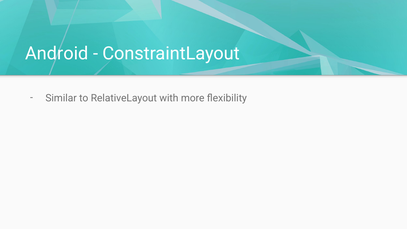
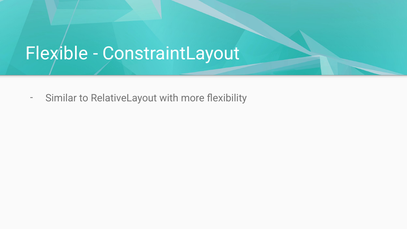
Android: Android -> Flexible (57, 53)
